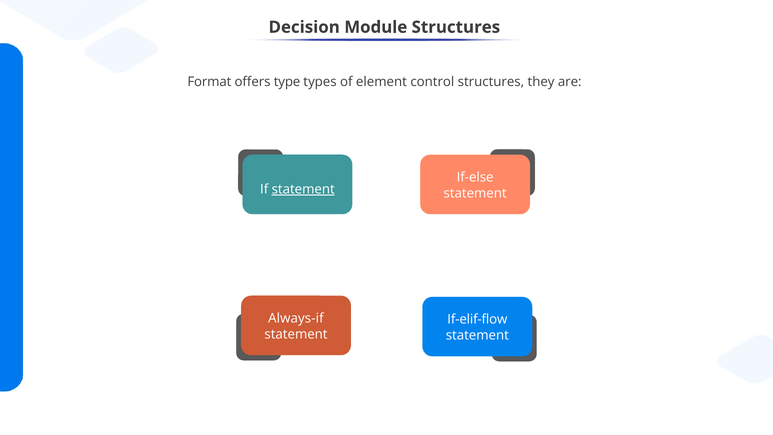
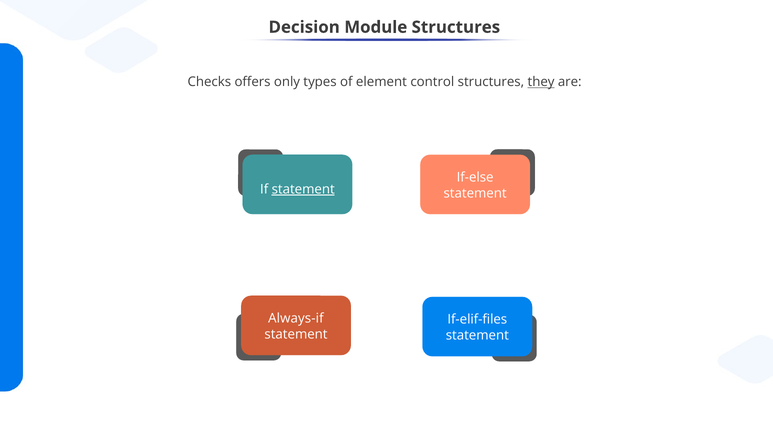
Format: Format -> Checks (209, 82)
type: type -> only (287, 82)
they underline: none -> present (541, 82)
If-elif-flow: If-elif-flow -> If-elif-files (477, 319)
